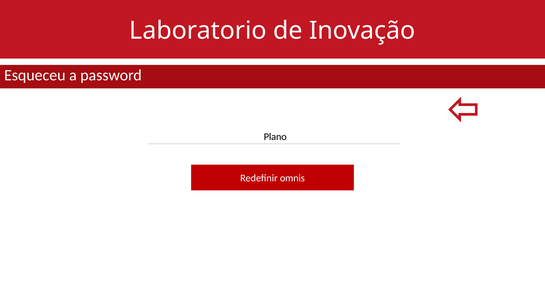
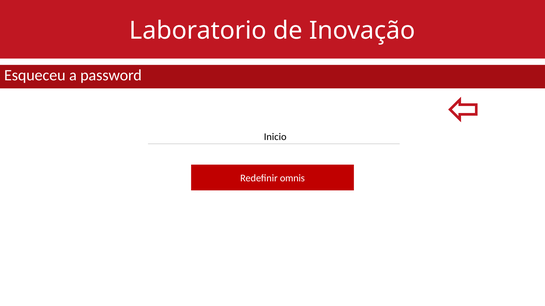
Plano: Plano -> Inicio (275, 137)
